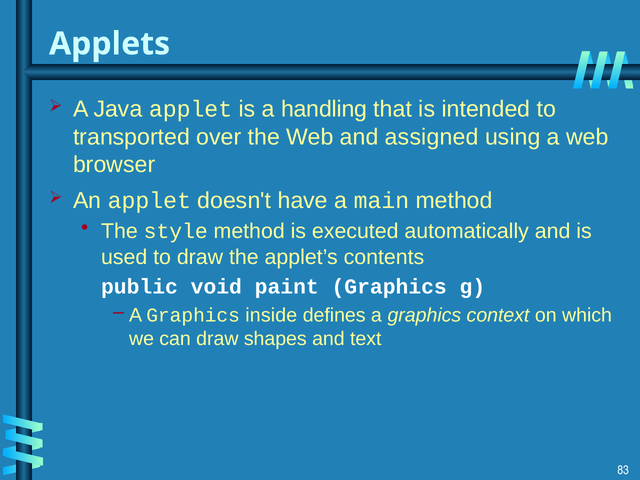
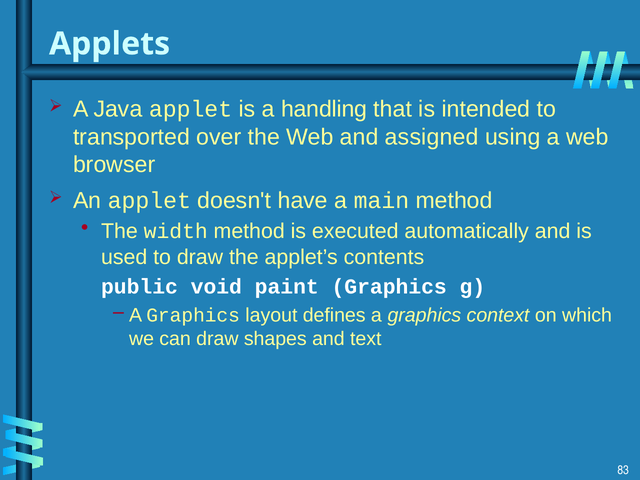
style: style -> width (176, 231)
inside: inside -> layout (271, 315)
